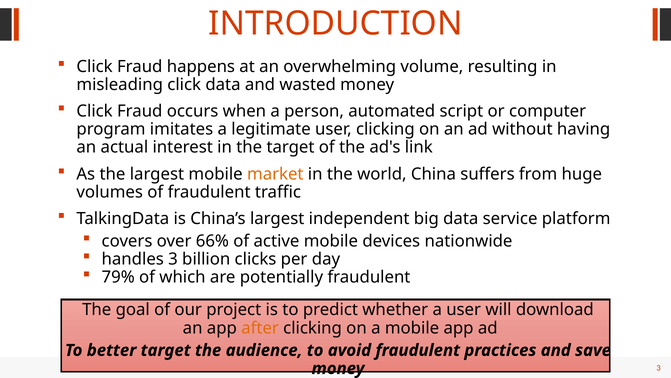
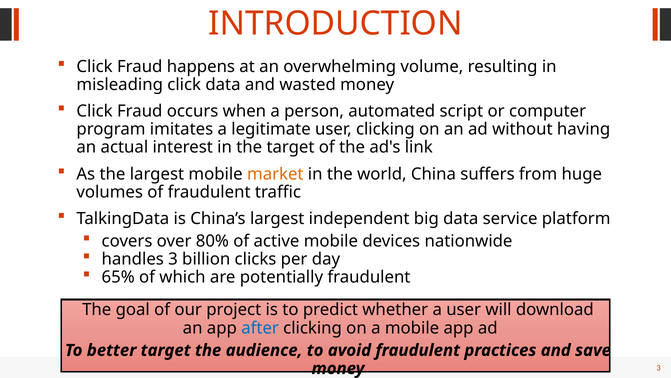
66%: 66% -> 80% (212, 241)
79%: 79% -> 65% (118, 277)
after colour: orange -> blue (260, 328)
